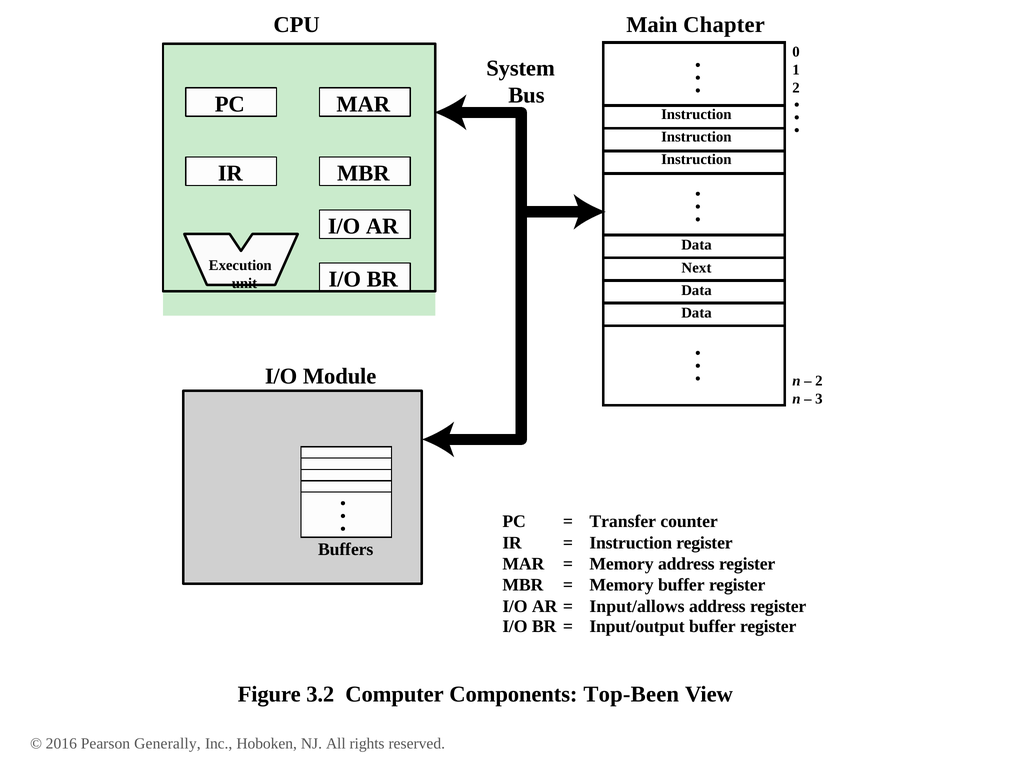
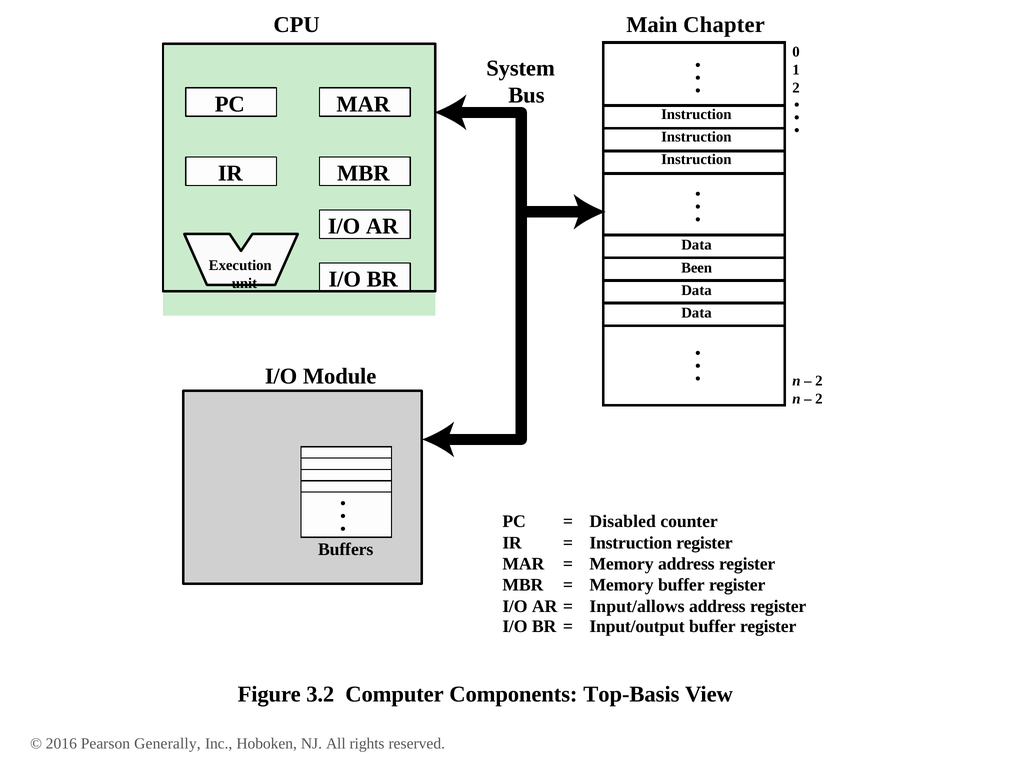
Next: Next -> Been (697, 268)
3: 3 -> 2 (819, 399)
Transfer: Transfer -> Disabled (623, 522)
Top-Been: Top-Been -> Top-Basis (631, 695)
